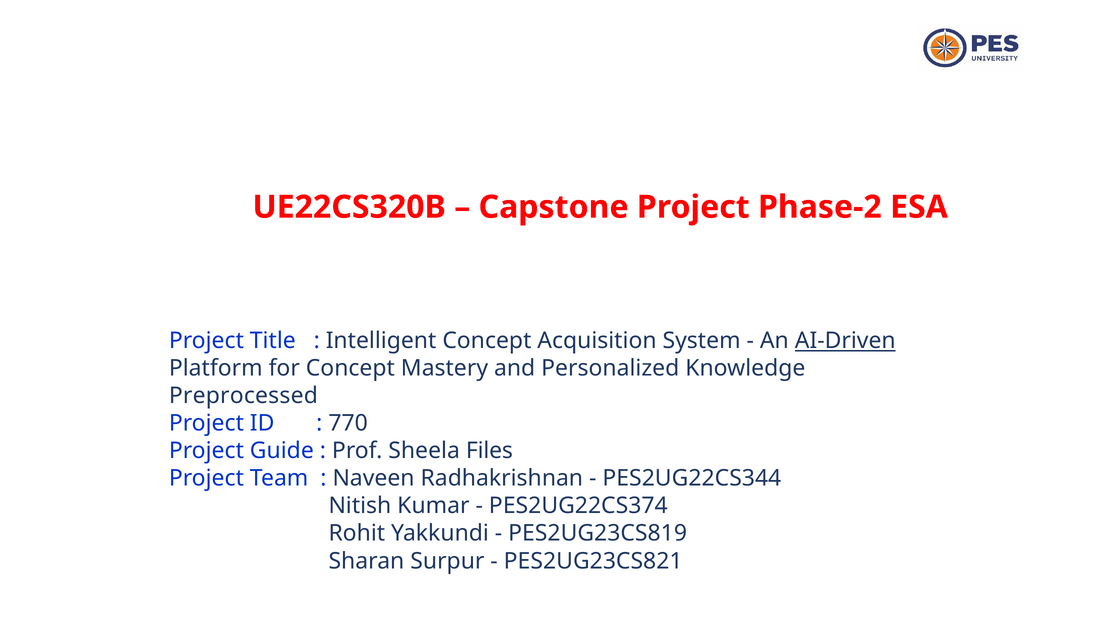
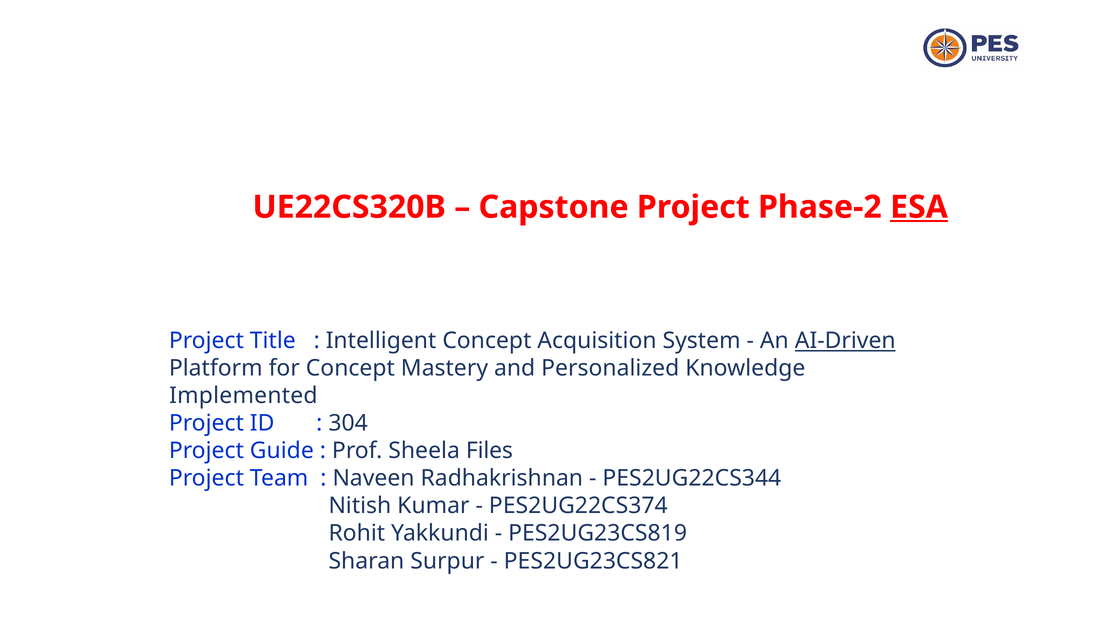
ESA underline: none -> present (919, 207)
Preprocessed: Preprocessed -> Implemented (243, 396)
770: 770 -> 304 (348, 424)
